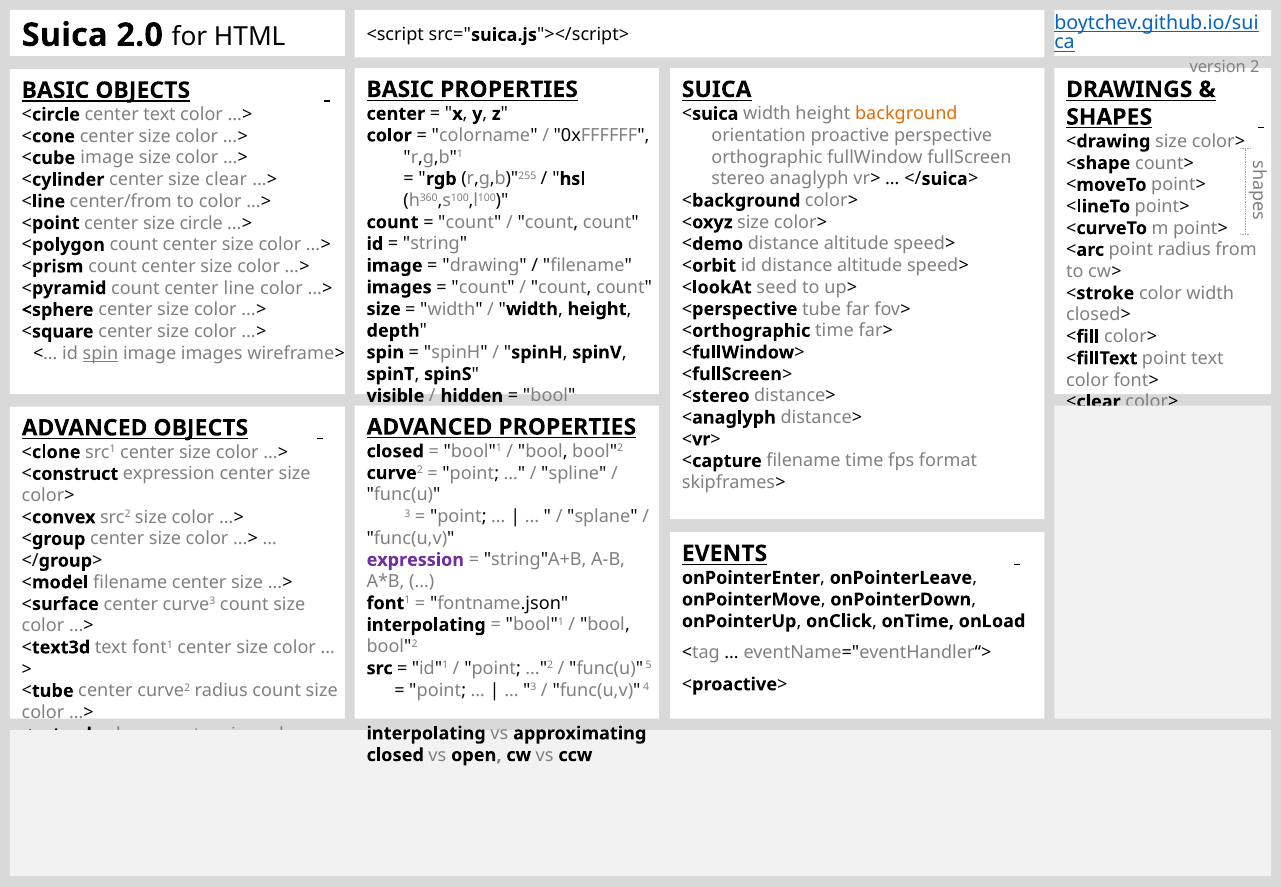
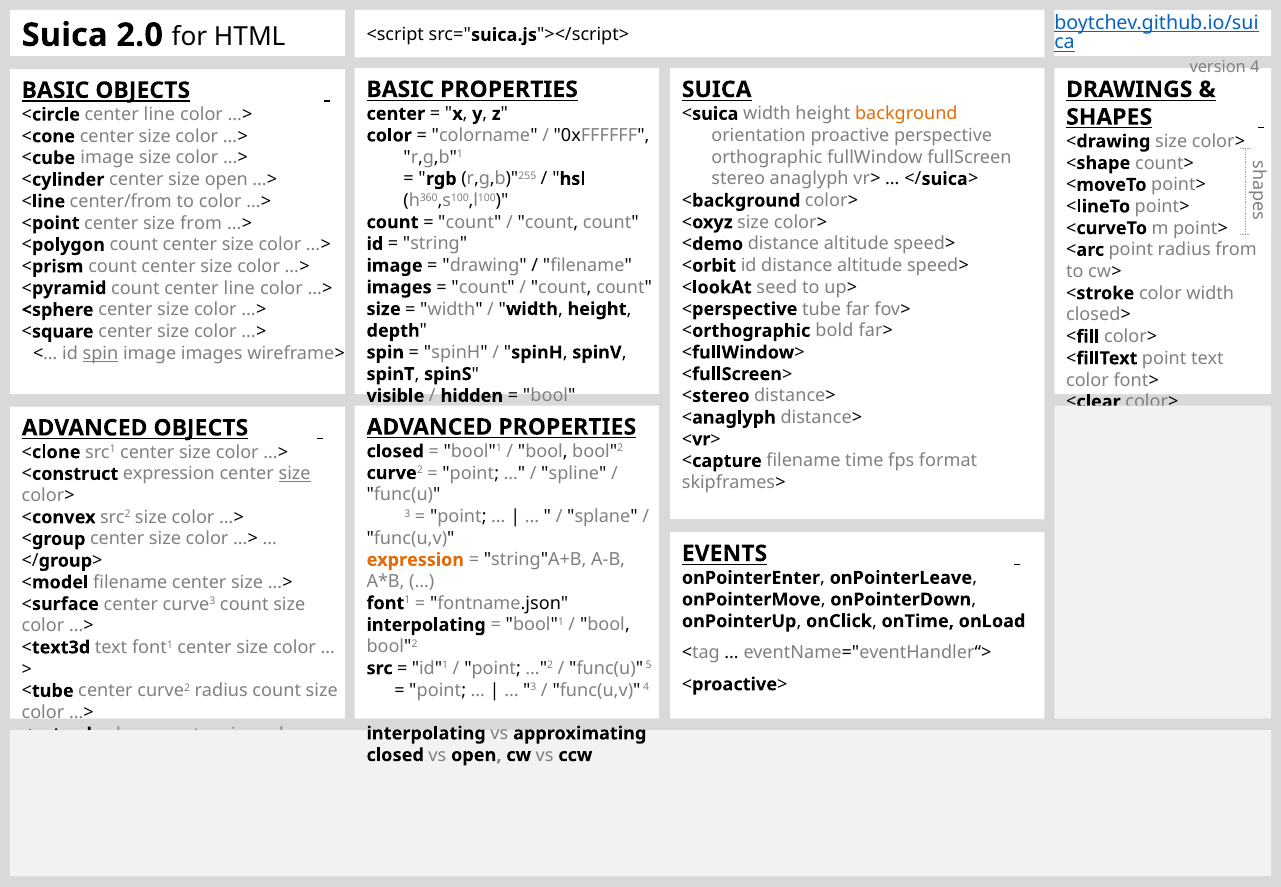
version 2: 2 -> 4 (1255, 67)
<circle center text: text -> line (159, 115)
size clear: clear -> open (226, 180)
size circle: circle -> from (201, 223)
<orthographic time: time -> bold (834, 331)
size underline: none -> present (295, 474)
expression colour: purple -> orange (415, 560)
